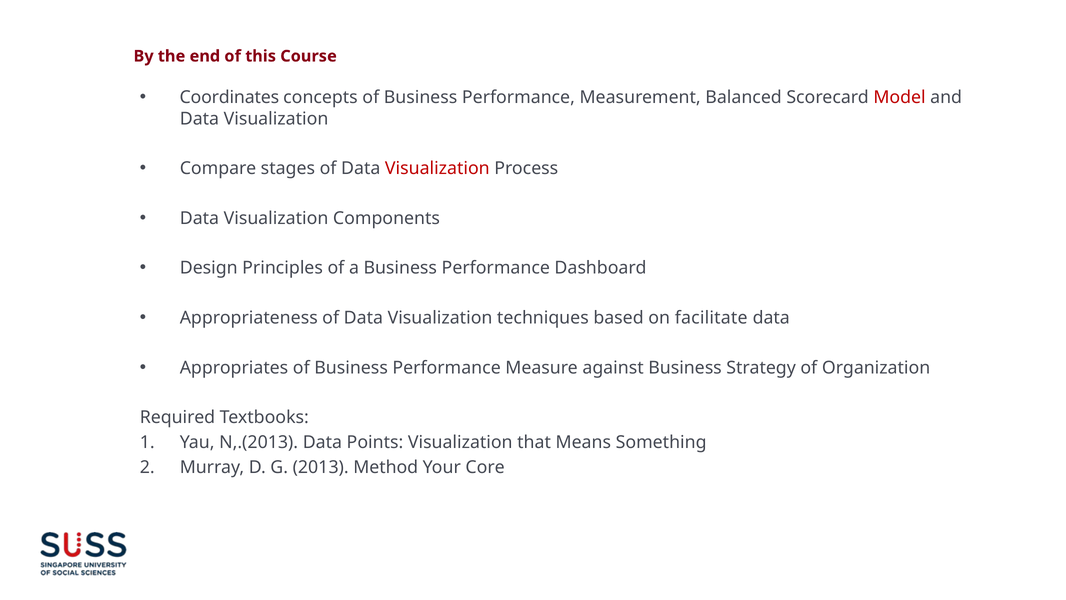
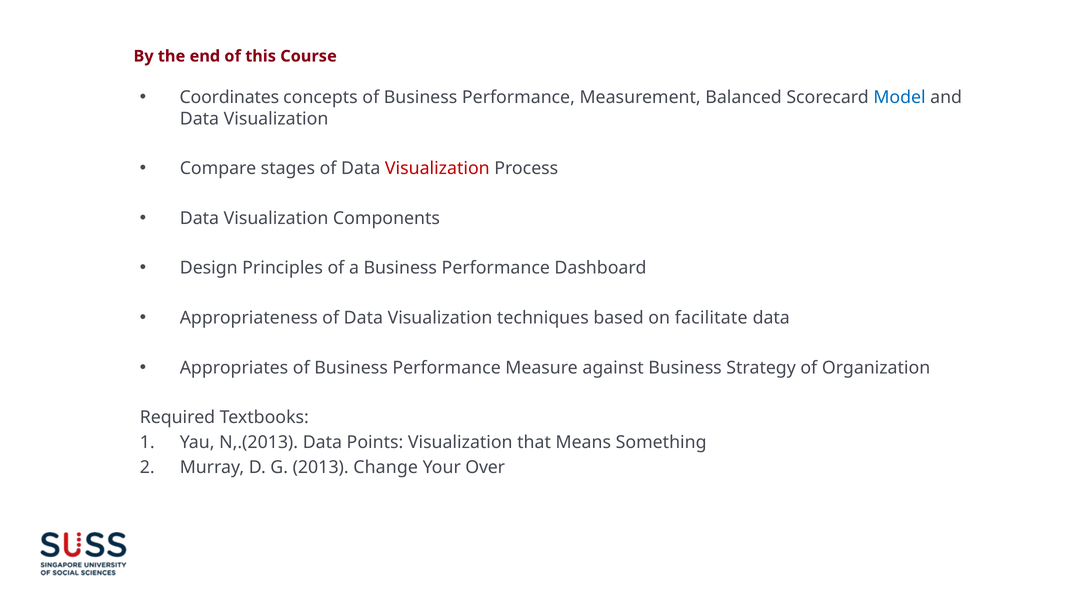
Model colour: red -> blue (900, 97)
Method: Method -> Change (386, 467)
Core: Core -> Over (485, 467)
